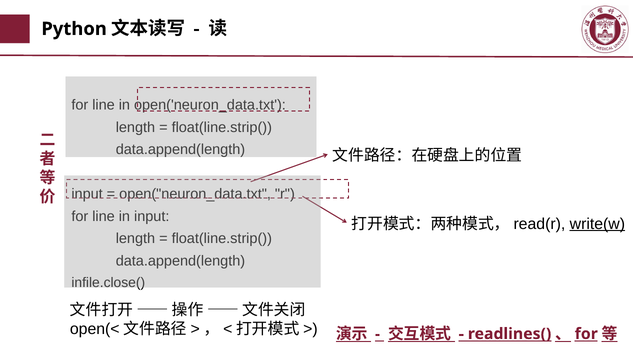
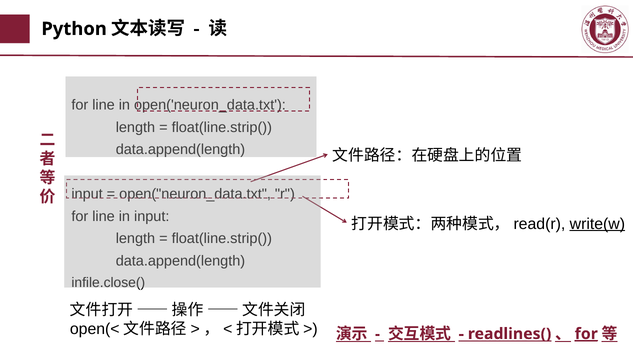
for underline: none -> present (586, 334)
